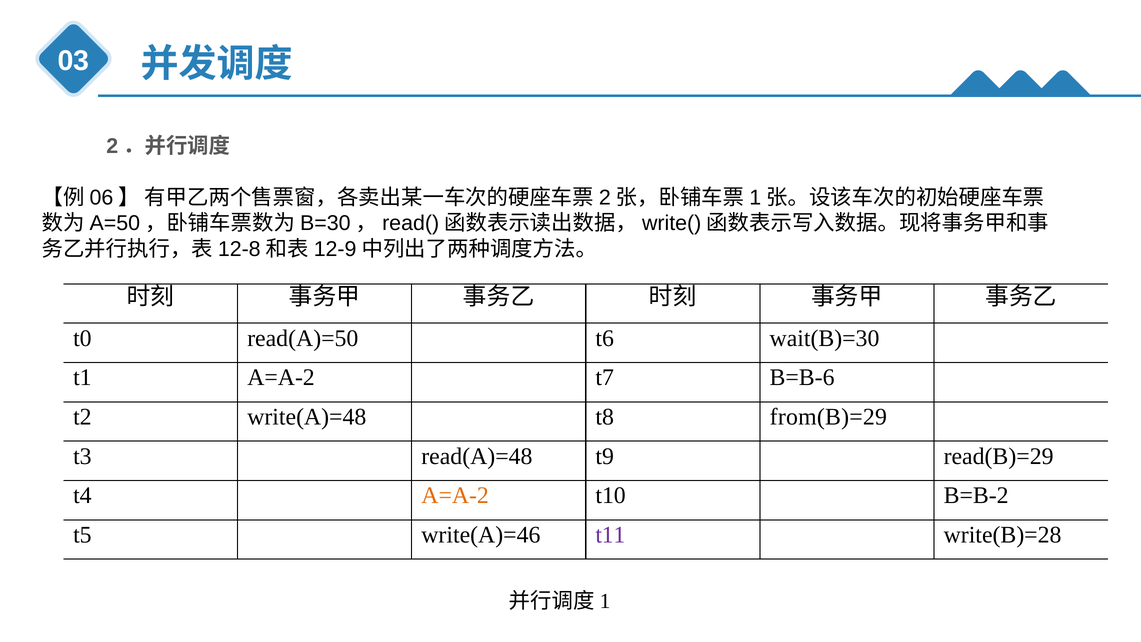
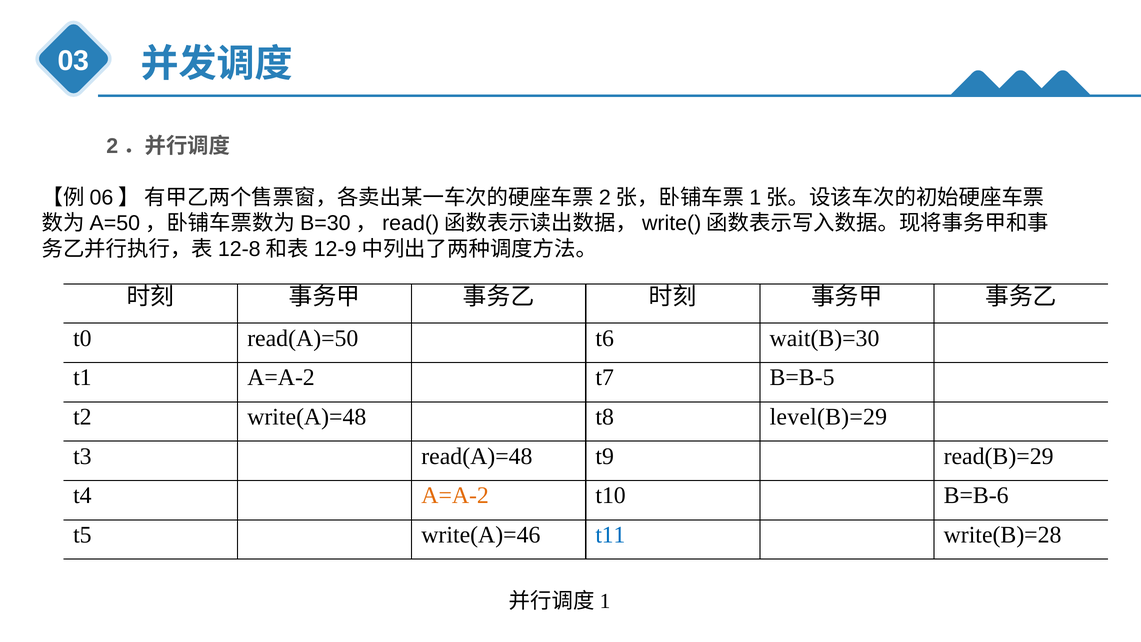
B=B-6: B=B-6 -> B=B-5 (802, 377)
from(B)=29: from(B)=29 -> level(B)=29 (828, 417)
B=B-2: B=B-2 -> B=B-6 (976, 495)
t11 colour: purple -> blue (610, 535)
